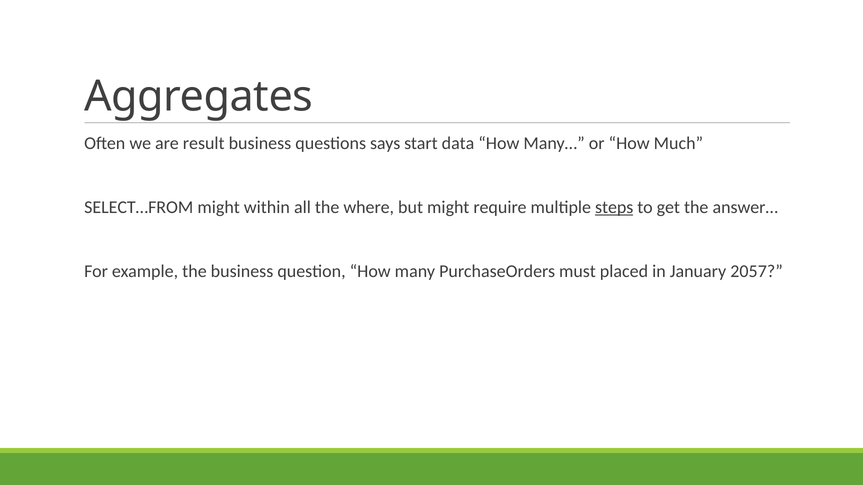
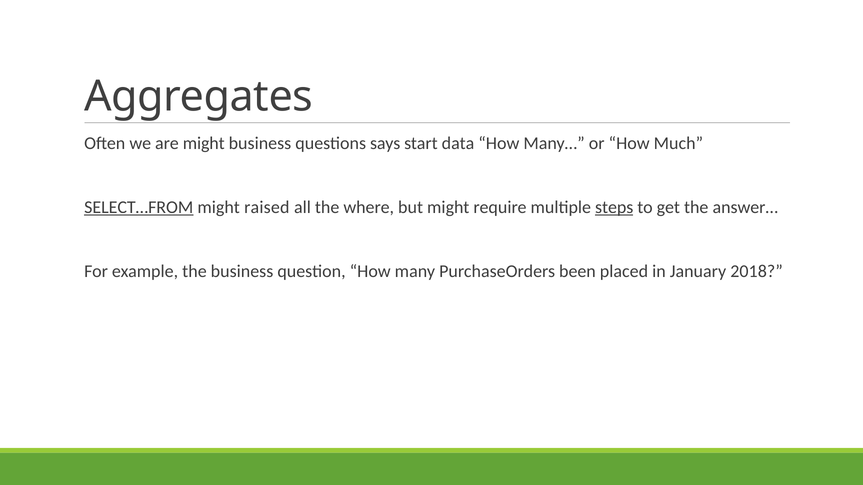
are result: result -> might (204, 143)
SELECT…FROM underline: none -> present (139, 208)
within: within -> raised (267, 208)
must: must -> been (577, 272)
2057: 2057 -> 2018 (757, 272)
